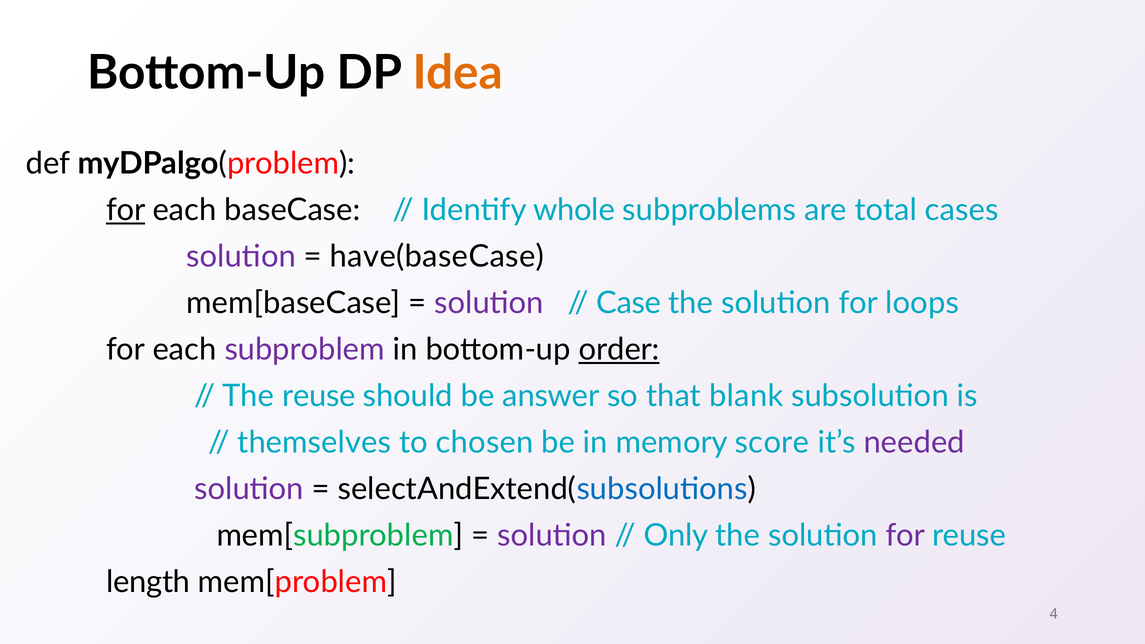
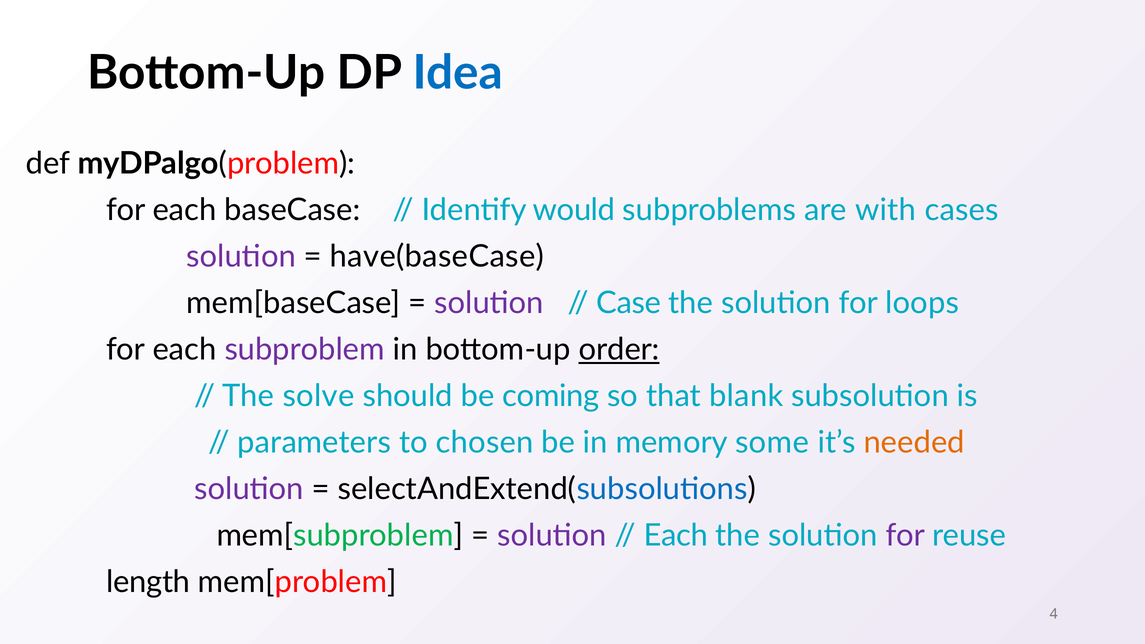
Idea colour: orange -> blue (458, 73)
for underline: present -> none (126, 210)
whole: whole -> would (574, 210)
total: total -> with (886, 210)
The reuse: reuse -> solve (319, 396)
answer: answer -> coming (551, 396)
themselves: themselves -> parameters (314, 443)
score: score -> some (772, 443)
needed colour: purple -> orange (914, 443)
Only: Only -> Each (676, 536)
